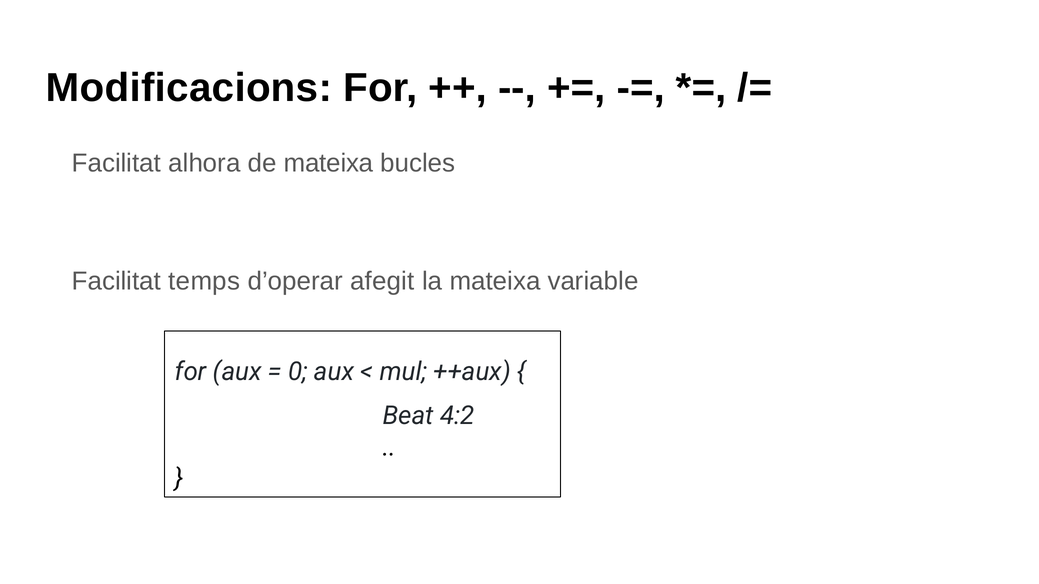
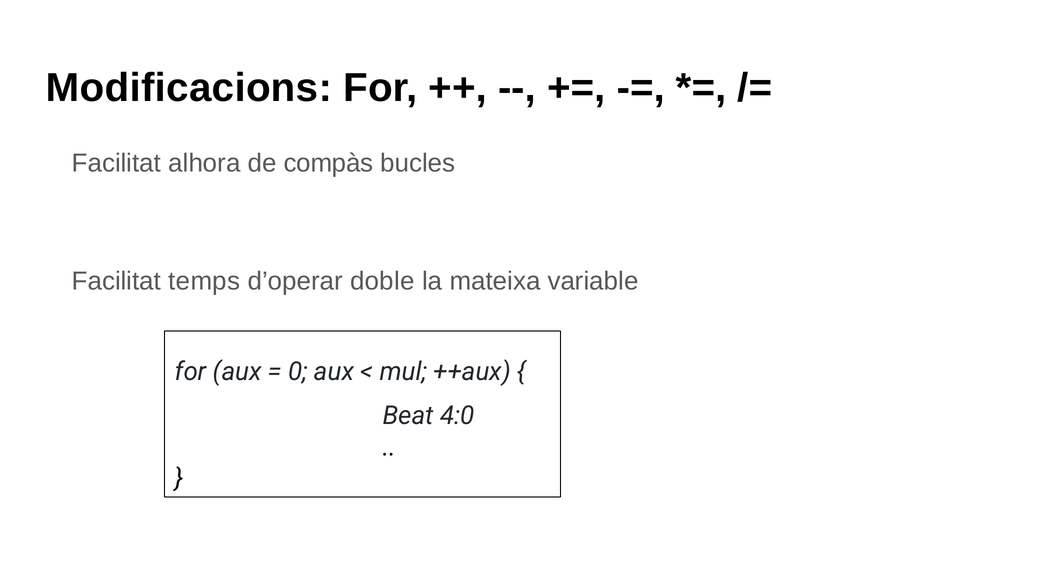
de mateixa: mateixa -> compàs (328, 163)
afegit: afegit -> doble (382, 281)
4:2: 4:2 -> 4:0 (457, 416)
